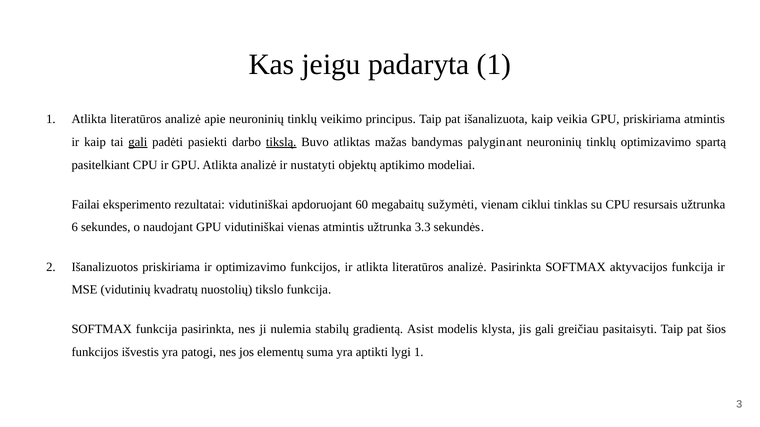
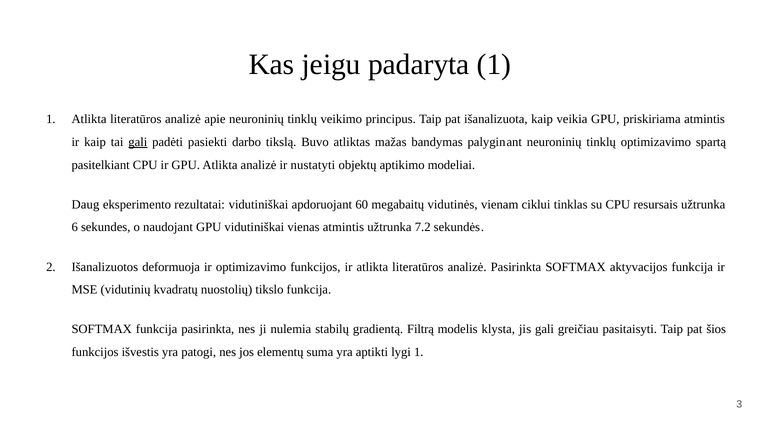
tikslą underline: present -> none (281, 142)
Failai: Failai -> Daug (85, 205)
sužymėti: sužymėti -> vidutinės (453, 205)
3.3: 3.3 -> 7.2 (423, 228)
Išanalizuotos priskiriama: priskiriama -> deformuoja (171, 267)
Asist: Asist -> Filtrą (420, 330)
